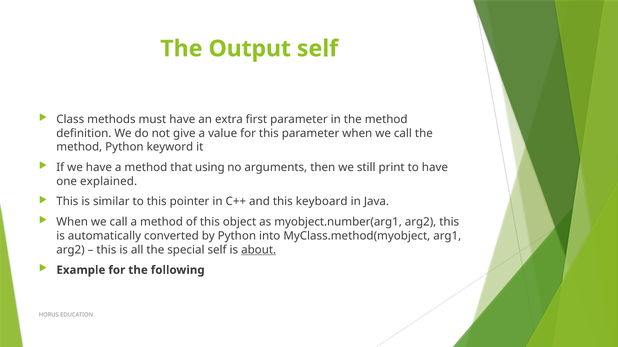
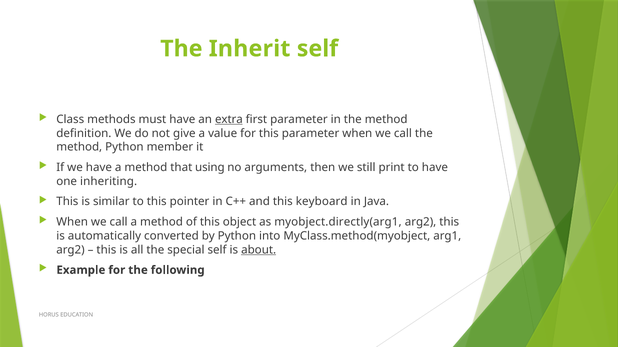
Output: Output -> Inherit (250, 49)
extra underline: none -> present (229, 120)
keyword: keyword -> member (170, 147)
explained: explained -> inheriting (109, 182)
myobject.number(arg1: myobject.number(arg1 -> myobject.directly(arg1 (338, 222)
